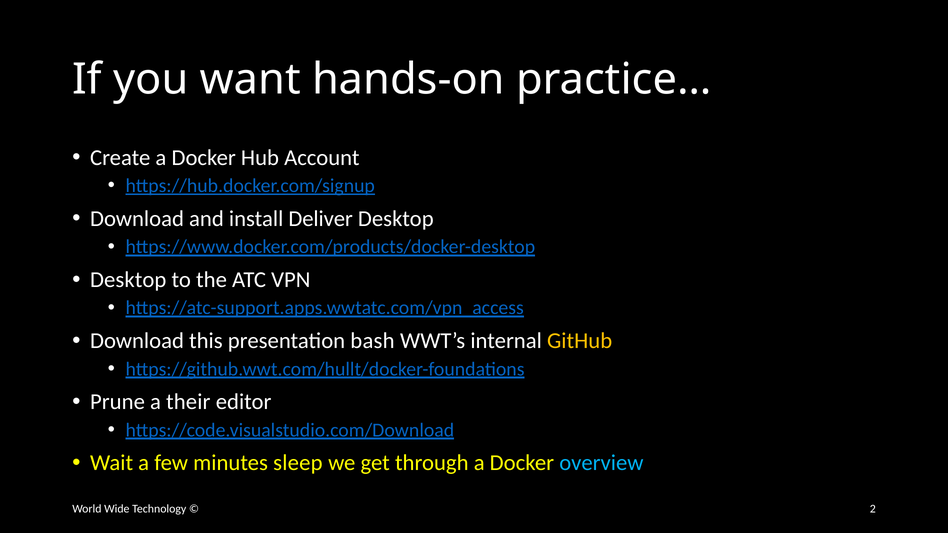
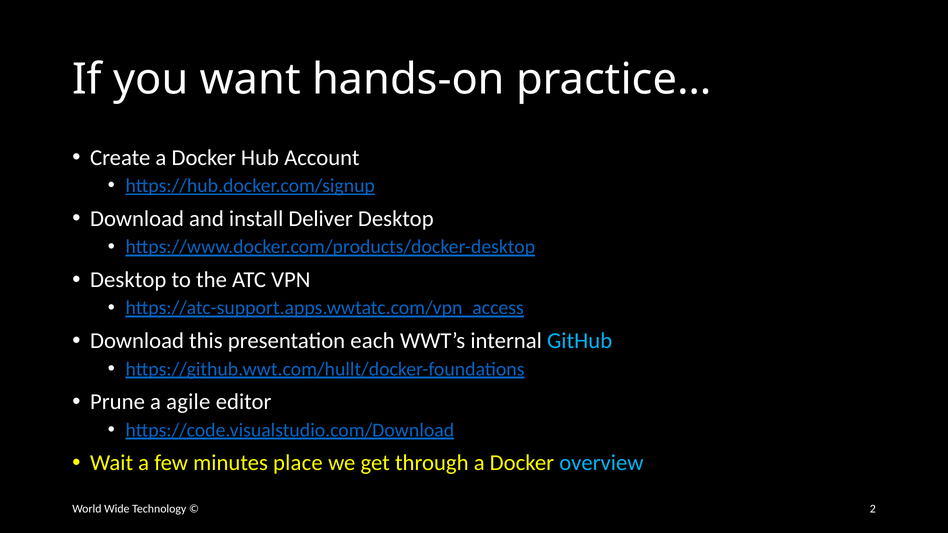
bash: bash -> each (372, 341)
GitHub colour: yellow -> light blue (580, 341)
their: their -> agile (188, 402)
sleep: sleep -> place (298, 463)
